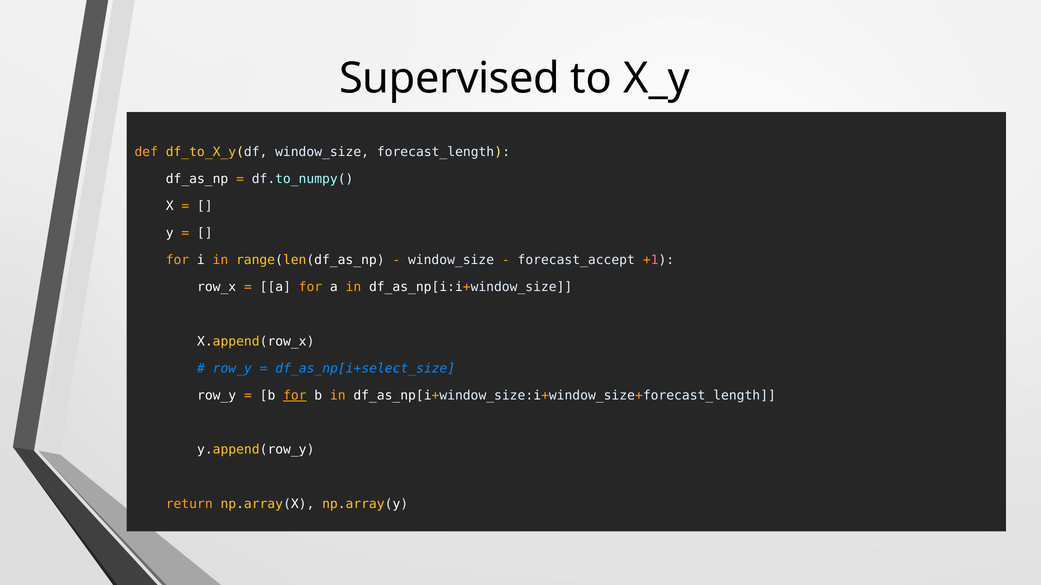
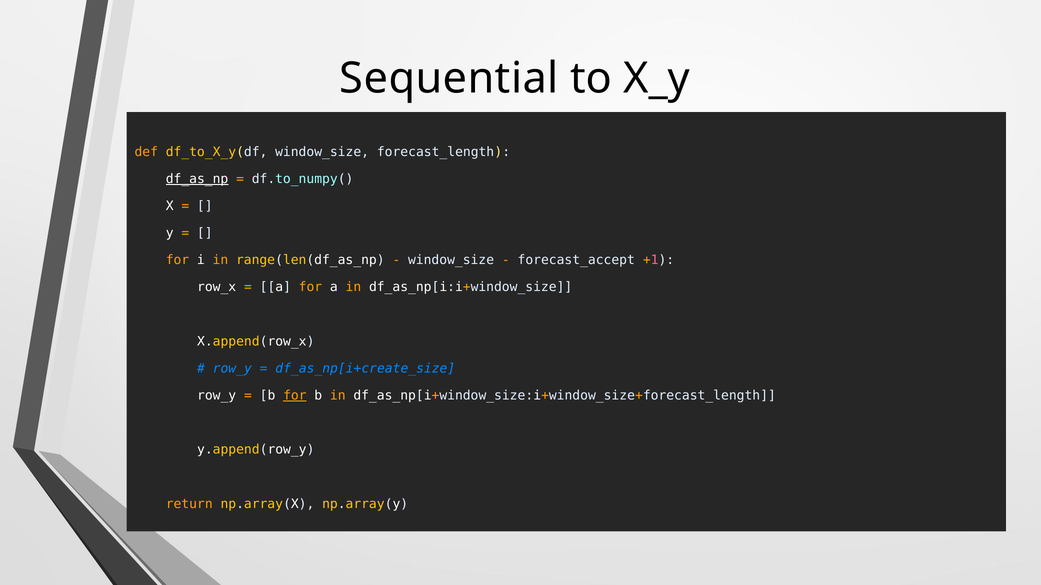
Supervised: Supervised -> Sequential (449, 79)
df_as_np underline: none -> present (197, 179)
df_as_np[i+select_size: df_as_np[i+select_size -> df_as_np[i+create_size (365, 369)
